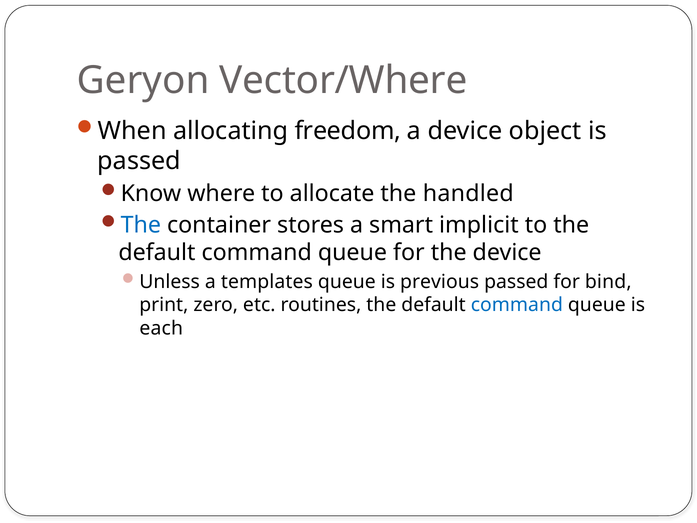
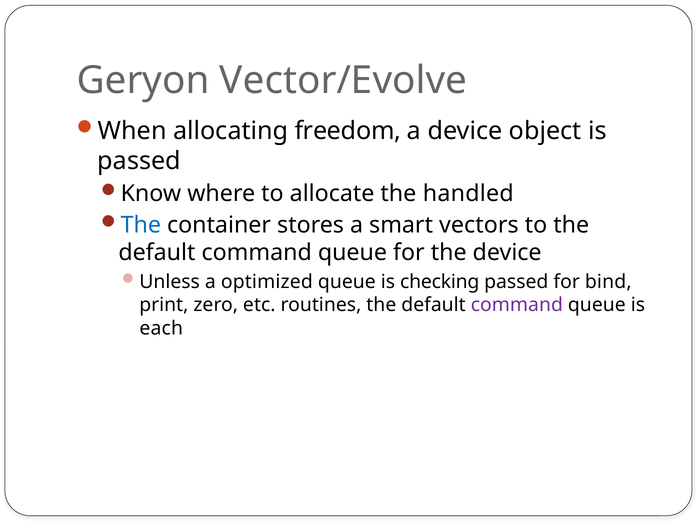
Vector/Where: Vector/Where -> Vector/Evolve (343, 81)
implicit: implicit -> vectors (479, 225)
templates: templates -> optimized (267, 282)
previous: previous -> checking (440, 282)
command colour: blue -> purple (517, 305)
